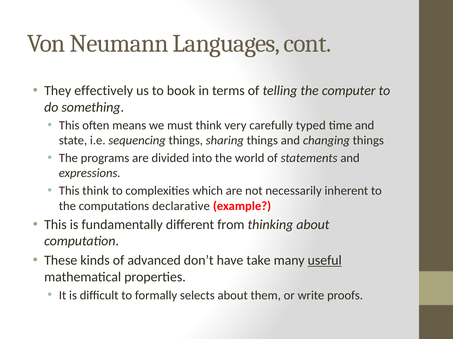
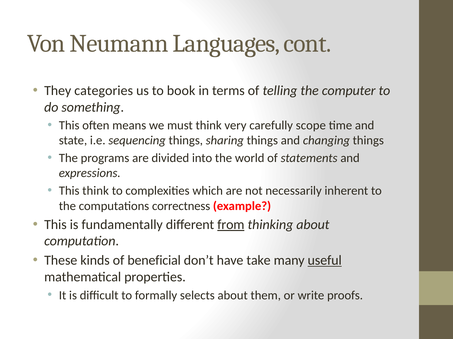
effectively: effectively -> categories (104, 91)
typed: typed -> scope (311, 126)
declarative: declarative -> correctness (181, 206)
from underline: none -> present (231, 225)
advanced: advanced -> beneficial (154, 261)
